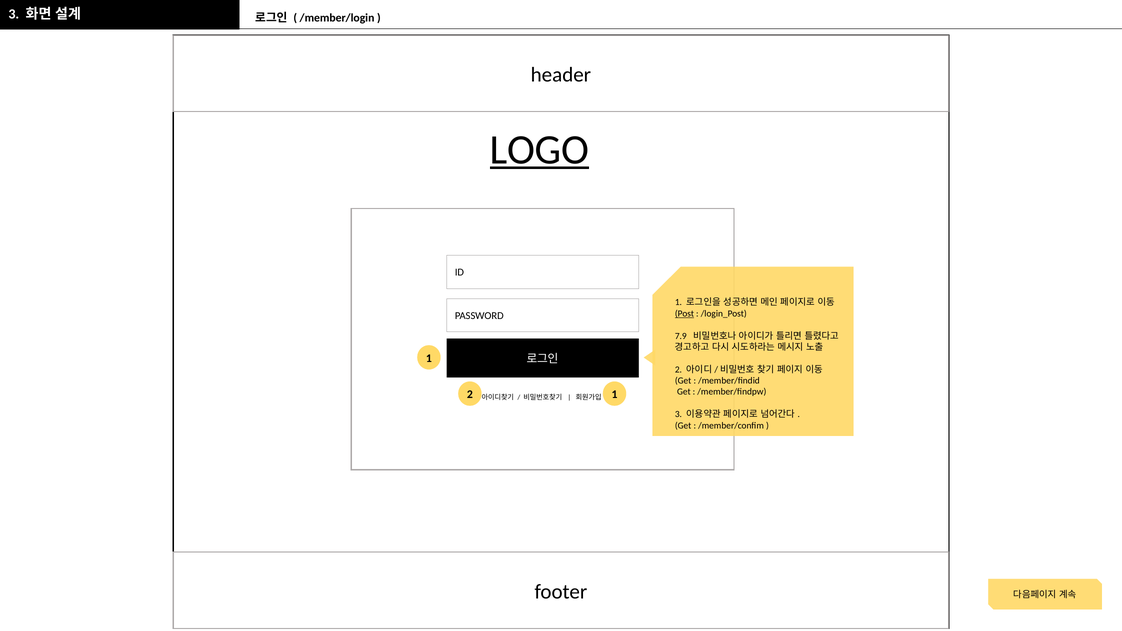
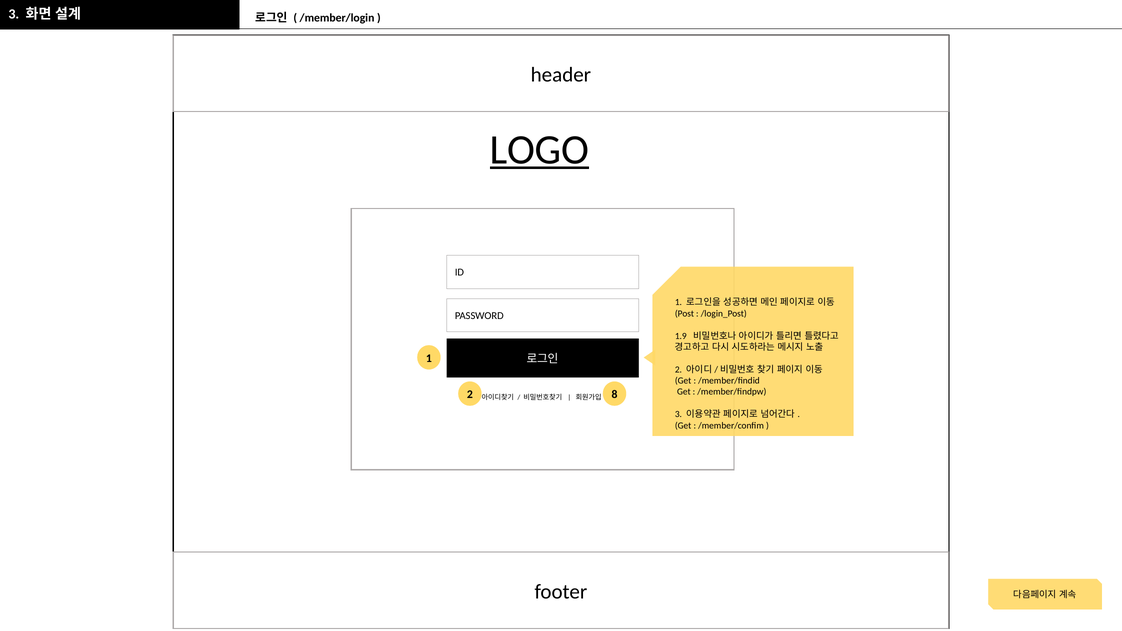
Post underline: present -> none (684, 314)
7.9: 7.9 -> 1.9 (681, 336)
2 1: 1 -> 8 (614, 395)
